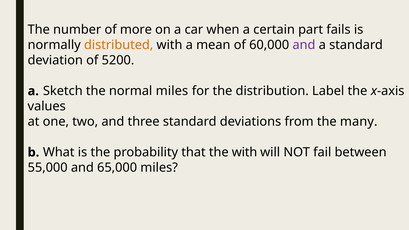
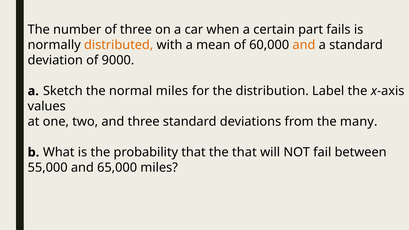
of more: more -> three (136, 30)
and colour: purple -> orange (304, 45)
5200: 5200 -> 9000 (118, 60)
the with: with -> that (244, 152)
